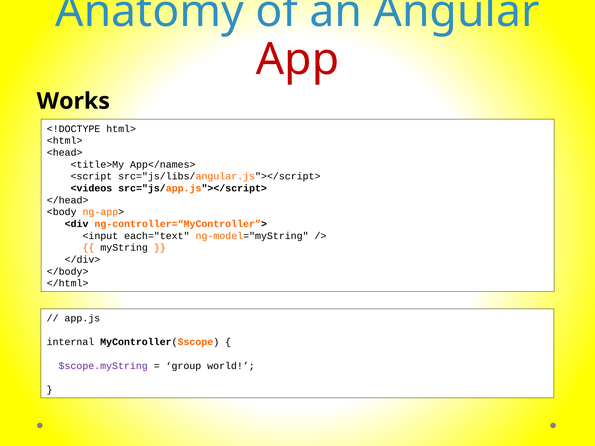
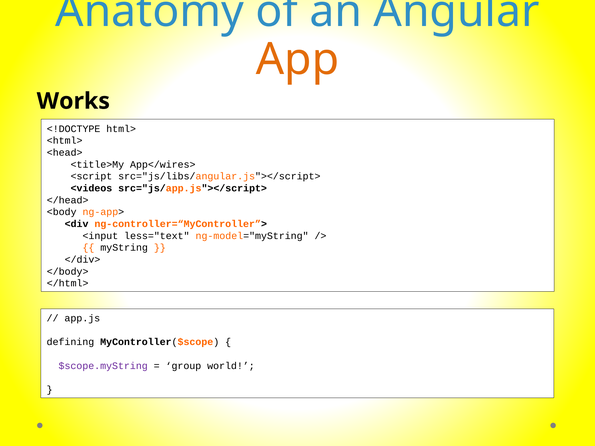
App colour: red -> orange (297, 60)
App</names>: App</names> -> App</wires> (163, 165)
each="text: each="text -> less="text (157, 236)
internal: internal -> defining (70, 342)
